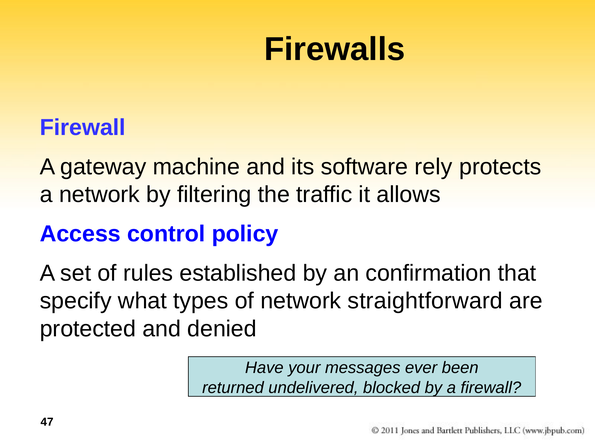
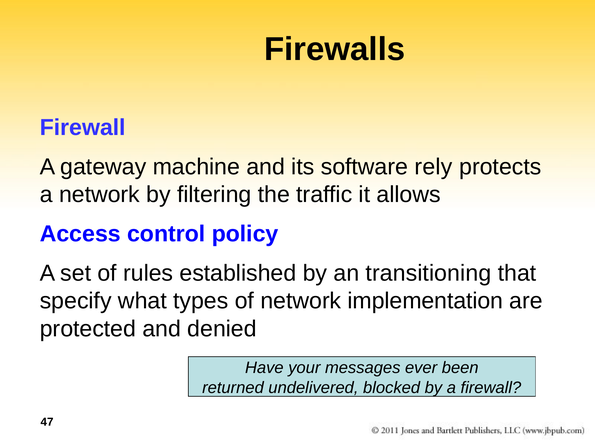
confirmation: confirmation -> transitioning (428, 273)
straightforward: straightforward -> implementation (425, 301)
